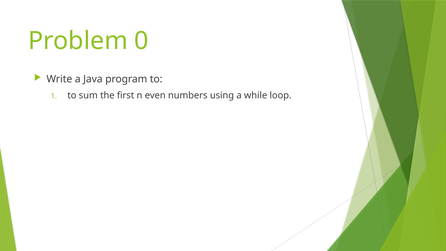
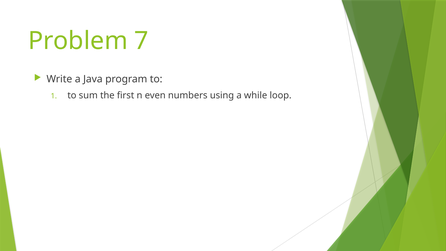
0: 0 -> 7 (141, 41)
